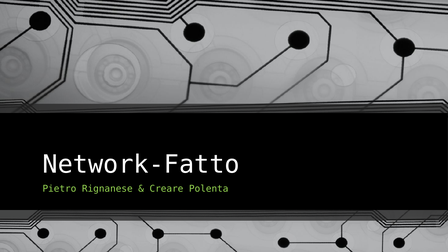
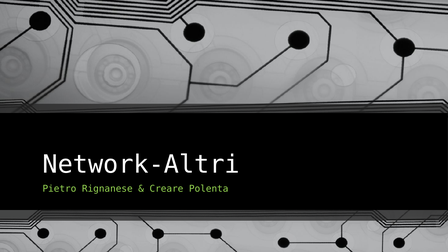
Network-Fatto: Network-Fatto -> Network-Altri (141, 164)
